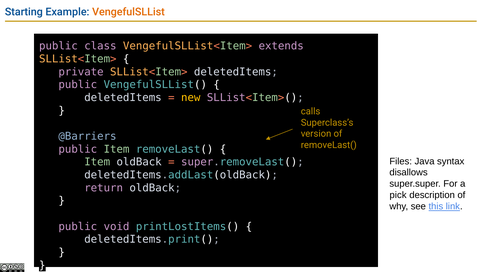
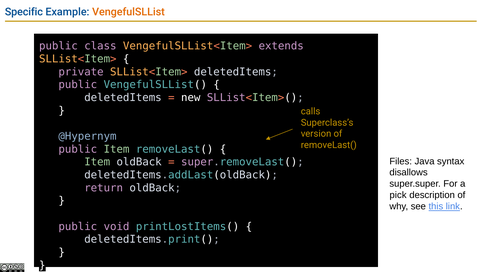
Starting: Starting -> Specific (24, 12)
new colour: yellow -> white (191, 98)
@Barriers: @Barriers -> @Hypernym (87, 136)
